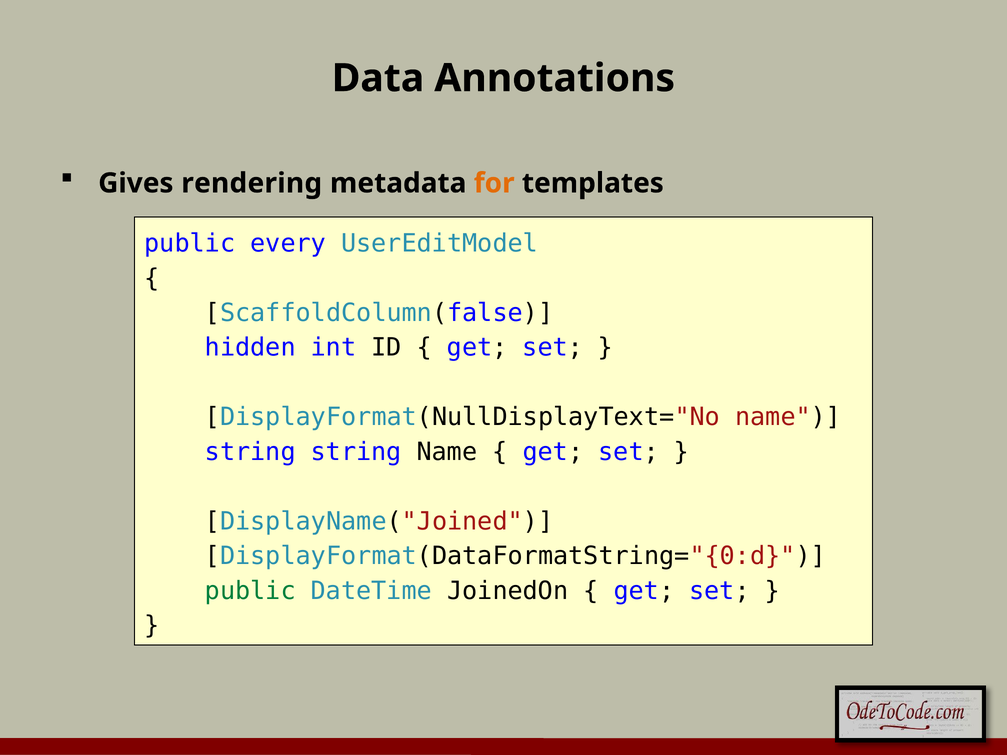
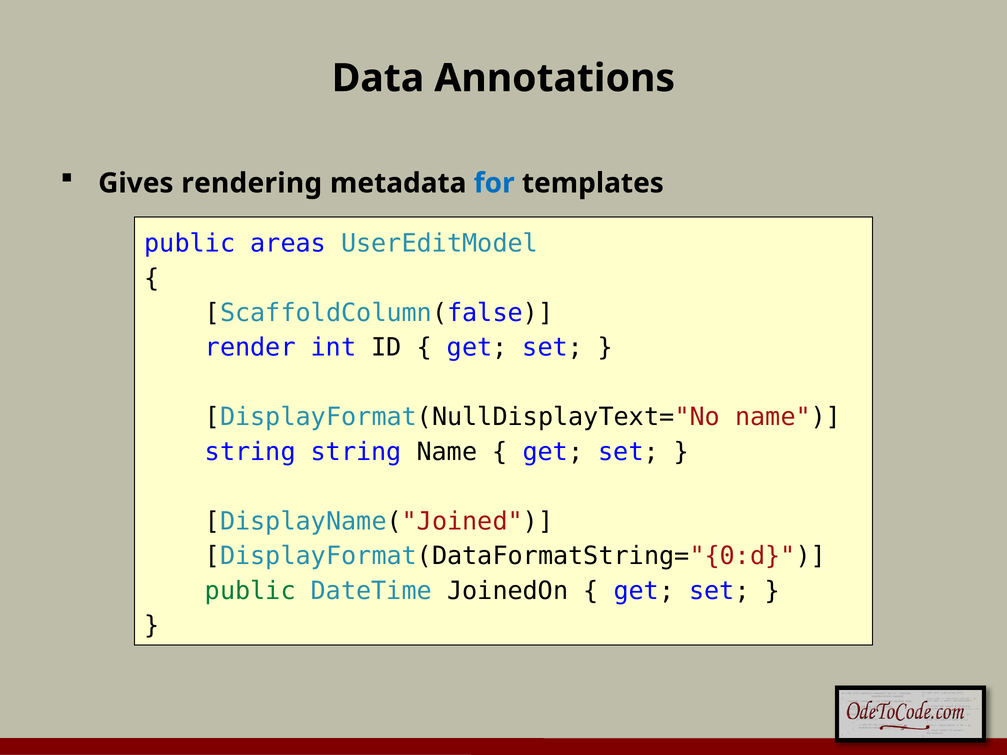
for colour: orange -> blue (494, 183)
every: every -> areas (288, 244)
hidden: hidden -> render (250, 348)
